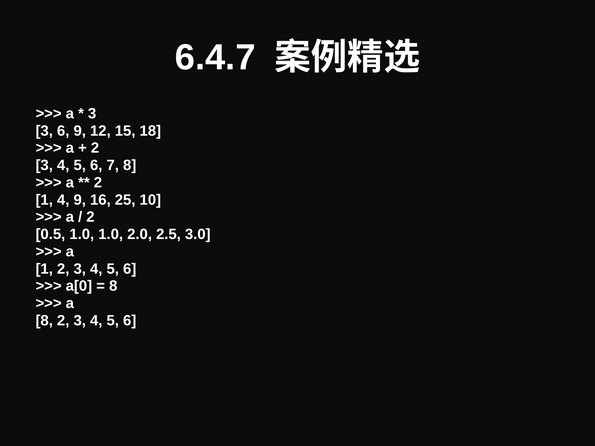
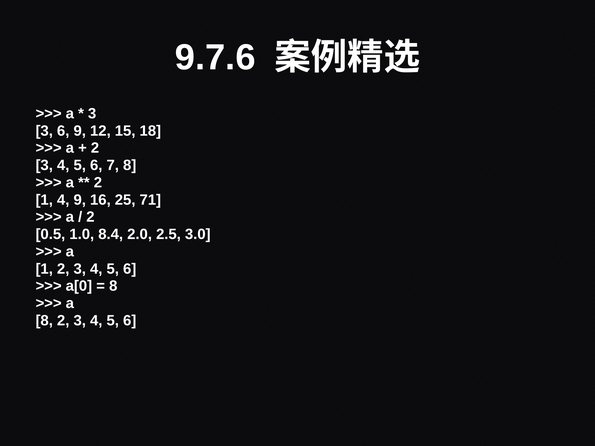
6.4.7: 6.4.7 -> 9.7.6 (215, 58)
10: 10 -> 71 (150, 200)
1.0 1.0: 1.0 -> 8.4 (111, 234)
